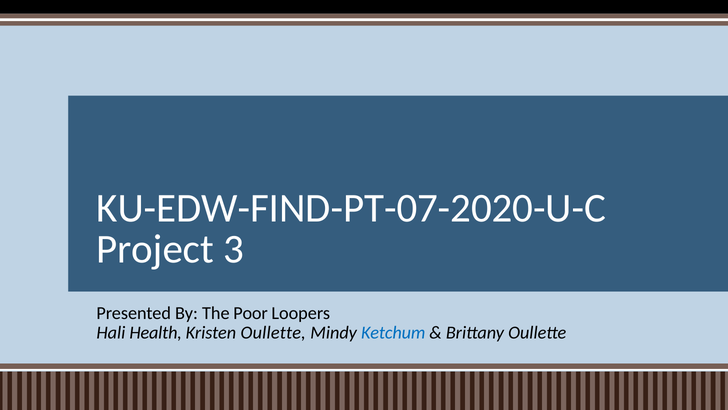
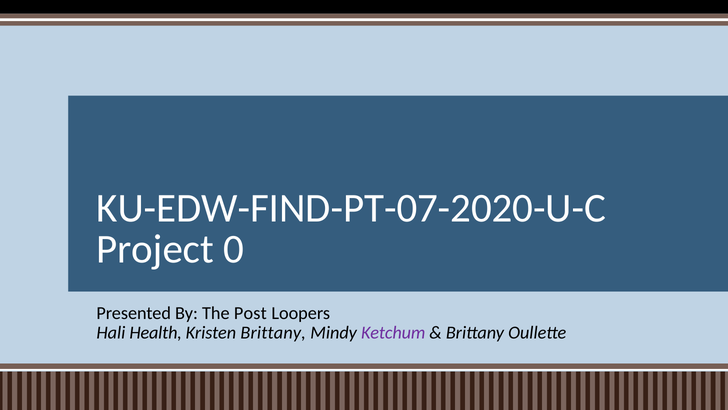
3: 3 -> 0 (233, 249)
Poor: Poor -> Post (250, 313)
Kristen Oullette: Oullette -> Brittany (273, 332)
Ketchum colour: blue -> purple (393, 332)
